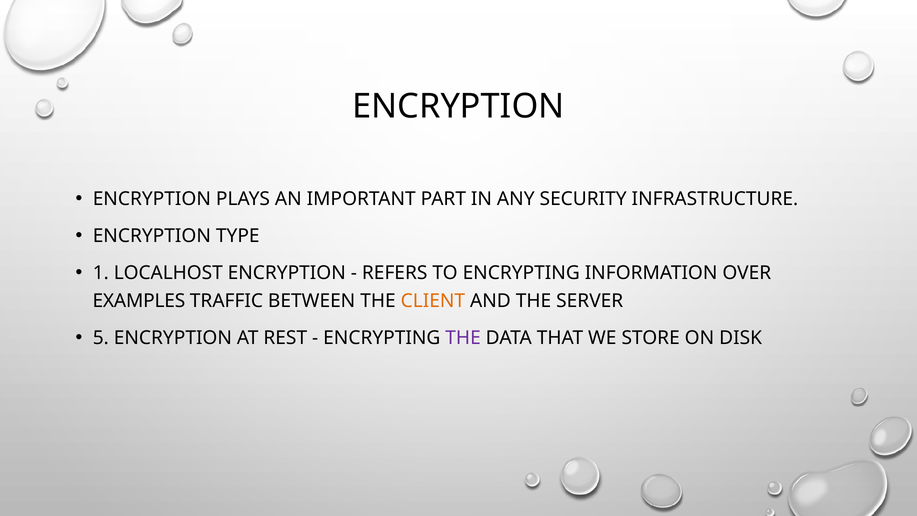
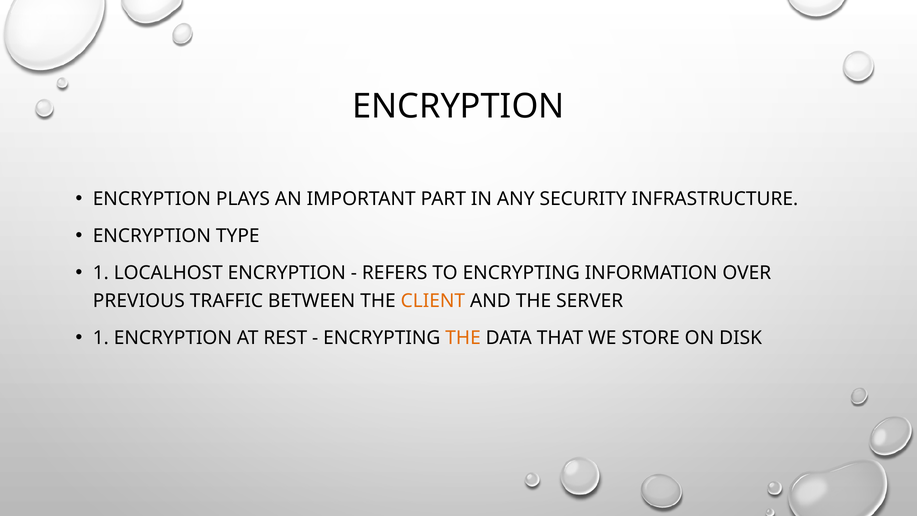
EXAMPLES: EXAMPLES -> PREVIOUS (139, 301)
5: 5 -> 1 (101, 338)
THE colour: purple -> orange (463, 338)
